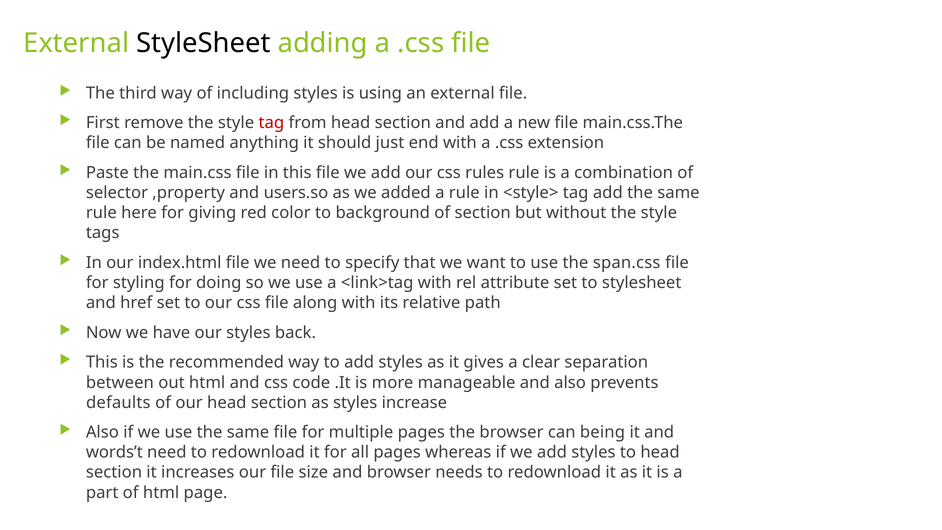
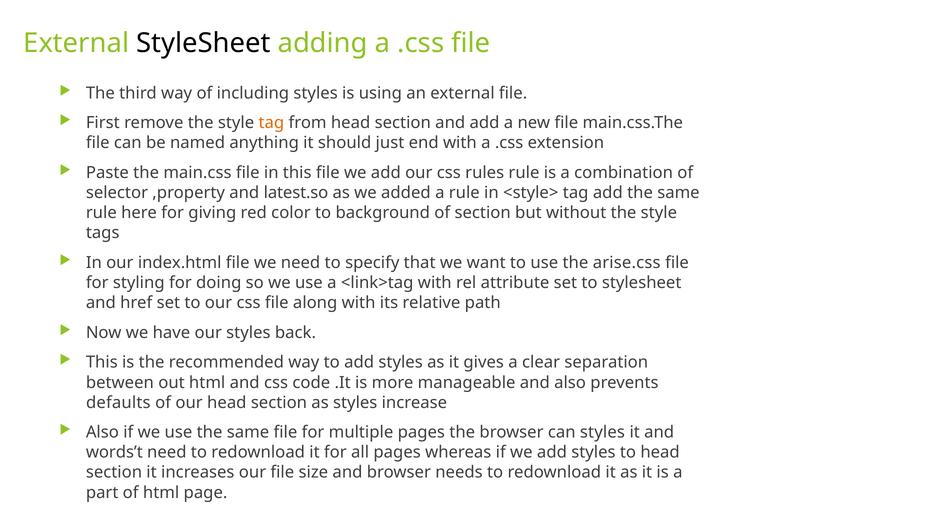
tag colour: red -> orange (271, 123)
users.so: users.so -> latest.so (296, 193)
span.css: span.css -> arise.css (627, 263)
can being: being -> styles (602, 432)
